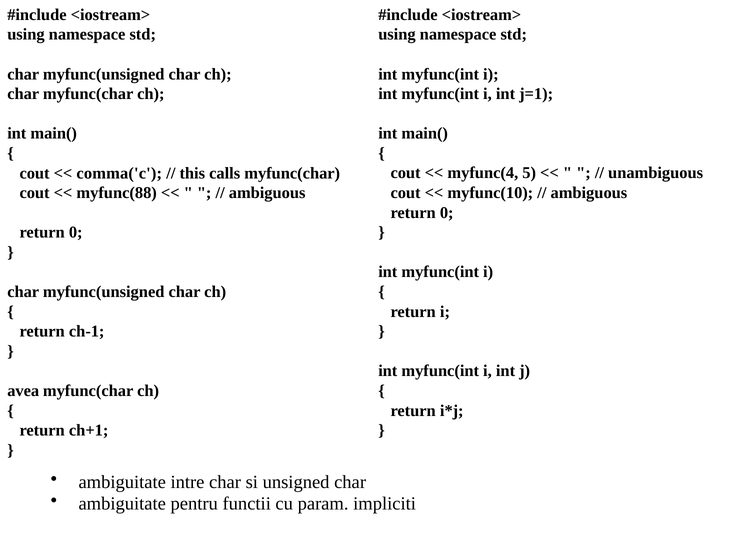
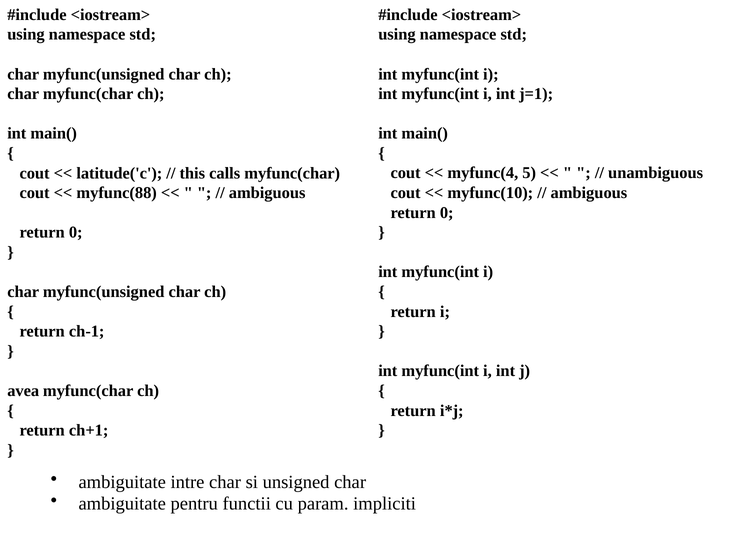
comma('c: comma('c -> latitude('c (119, 173)
